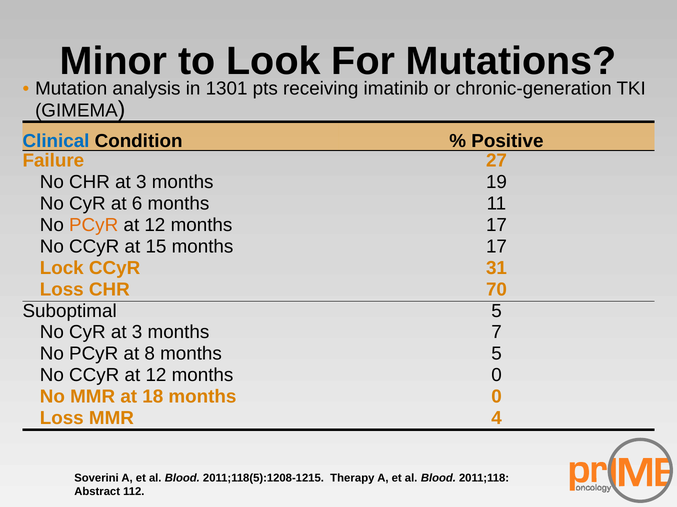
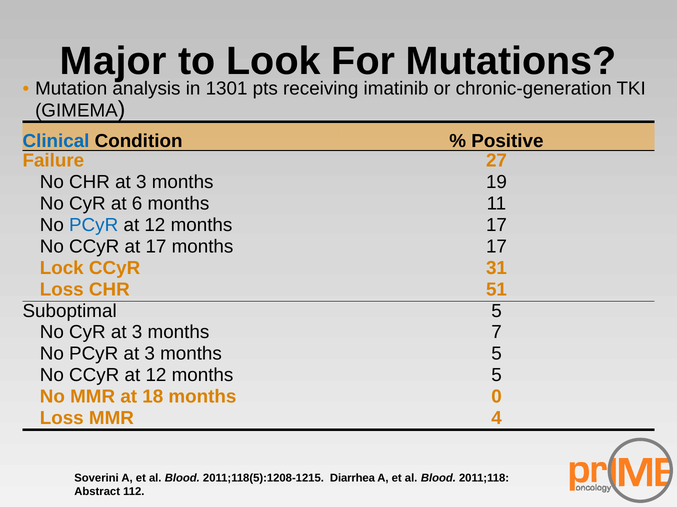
Minor: Minor -> Major (113, 61)
PCyR colour: orange -> blue (94, 225)
at 15: 15 -> 17 (156, 247)
70: 70 -> 51 (496, 290)
PCyR at 8: 8 -> 3 (150, 354)
12 months 0: 0 -> 5 (497, 376)
Therapy: Therapy -> Diarrhea (352, 479)
